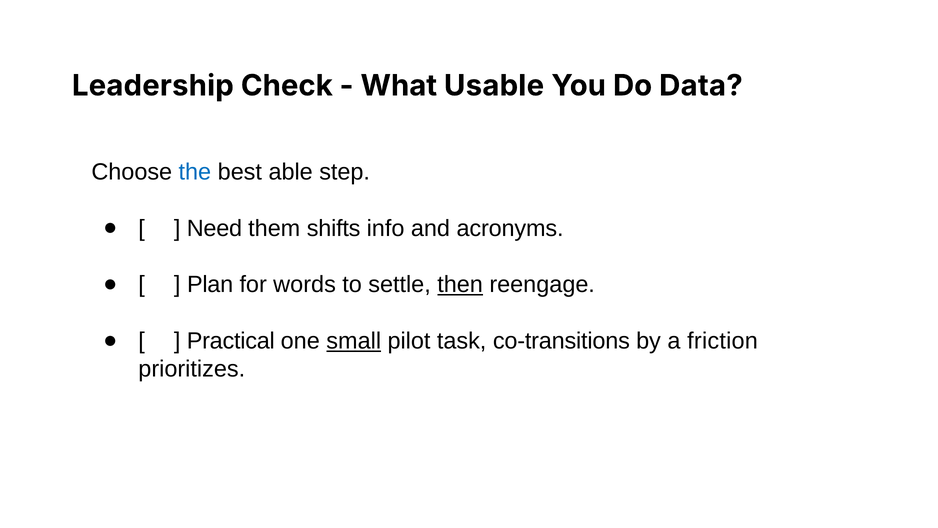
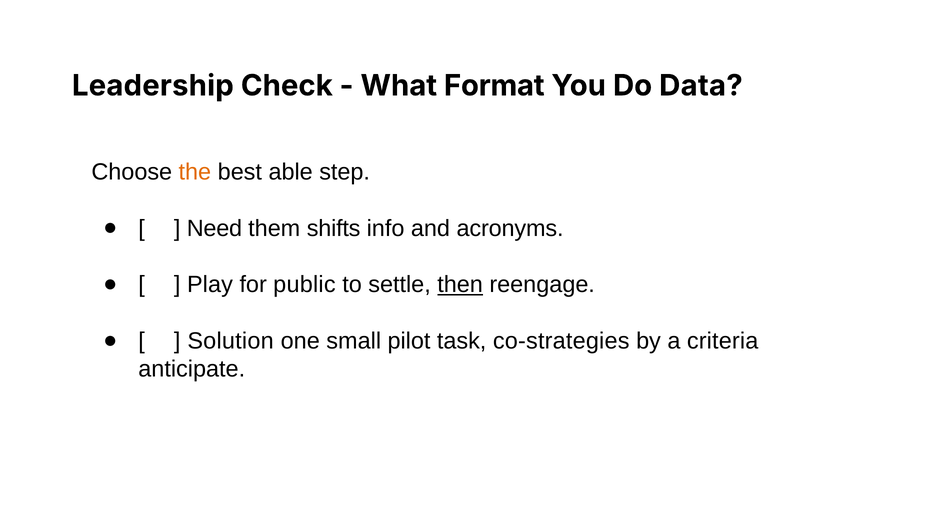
Usable: Usable -> Format (494, 86)
the colour: blue -> orange (195, 172)
Plan: Plan -> Play (210, 285)
words: words -> public (304, 285)
Practical: Practical -> Solution (231, 341)
small underline: present -> none (354, 341)
co-transitions: co-transitions -> co-strategies (561, 341)
friction: friction -> criteria (723, 341)
prioritizes: prioritizes -> anticipate (192, 369)
